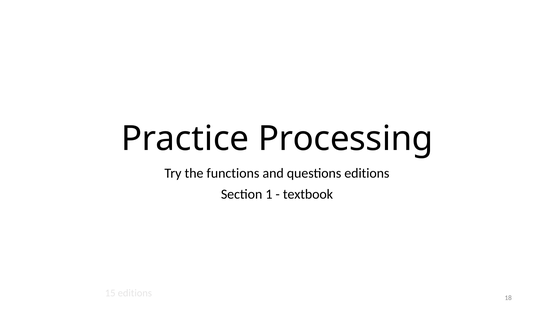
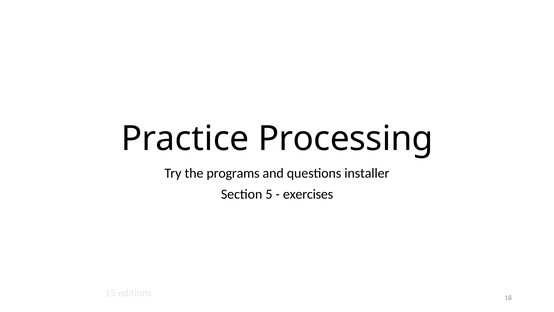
functions: functions -> programs (233, 173)
questions editions: editions -> installer (367, 173)
1: 1 -> 5 (269, 194)
textbook: textbook -> exercises (308, 194)
